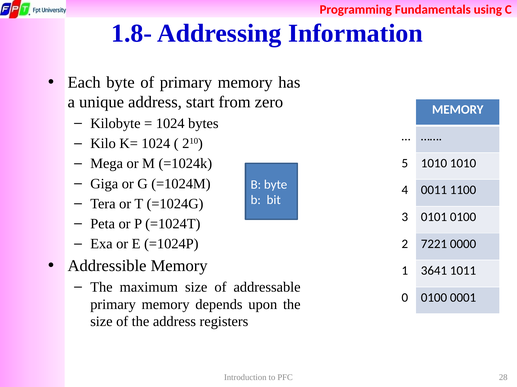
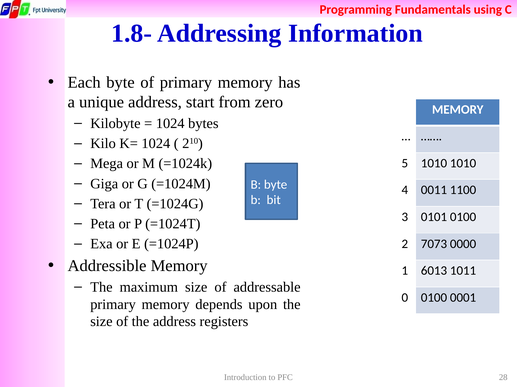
7221: 7221 -> 7073 (434, 244)
3641: 3641 -> 6013 (434, 271)
